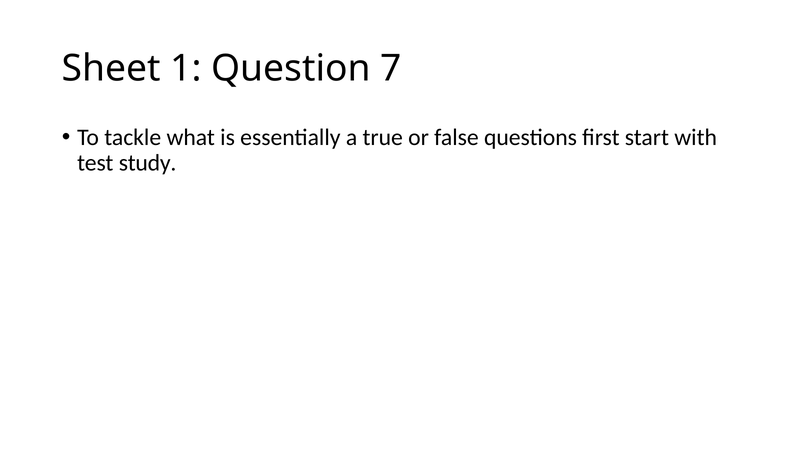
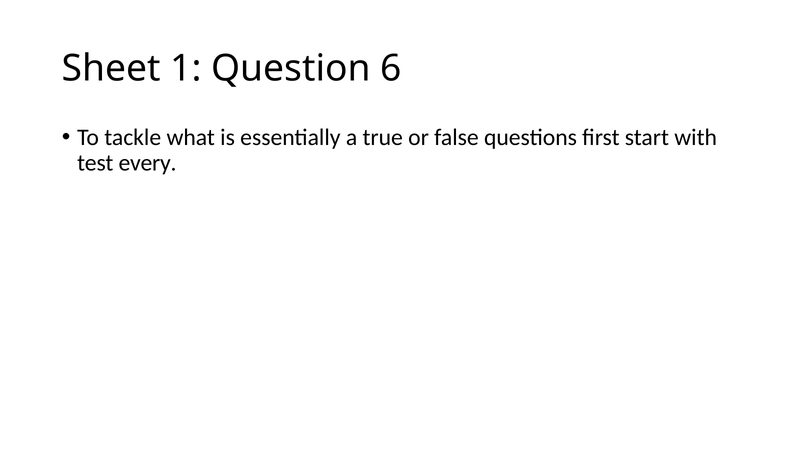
7: 7 -> 6 (391, 68)
study: study -> every (148, 163)
